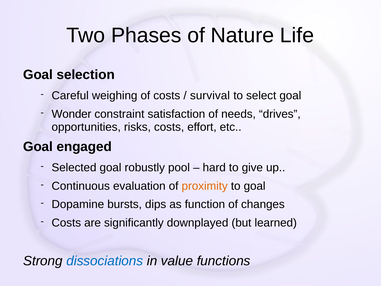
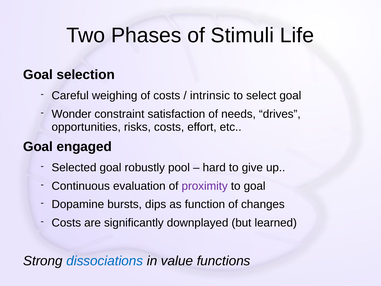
Nature: Nature -> Stimuli (242, 35)
survival: survival -> intrinsic (210, 96)
proximity colour: orange -> purple (205, 186)
